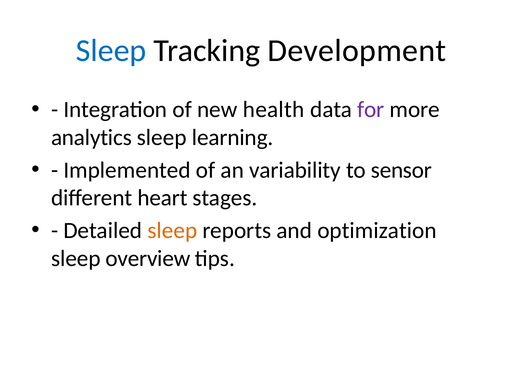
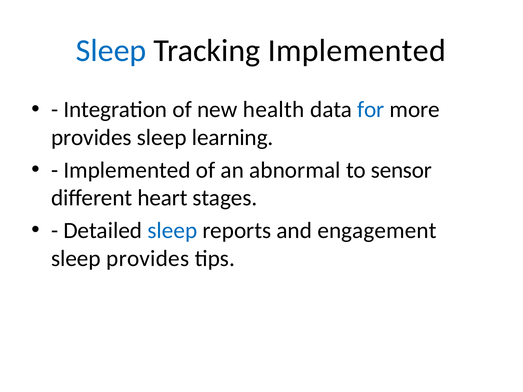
Tracking Development: Development -> Implemented (357, 51)
for colour: purple -> blue (371, 110)
analytics: analytics -> provides (91, 138)
variability: variability -> abnormal (295, 170)
sleep colour: orange -> blue (172, 231)
optimization: optimization -> engagement (377, 231)
sleep overview: overview -> provides (148, 259)
